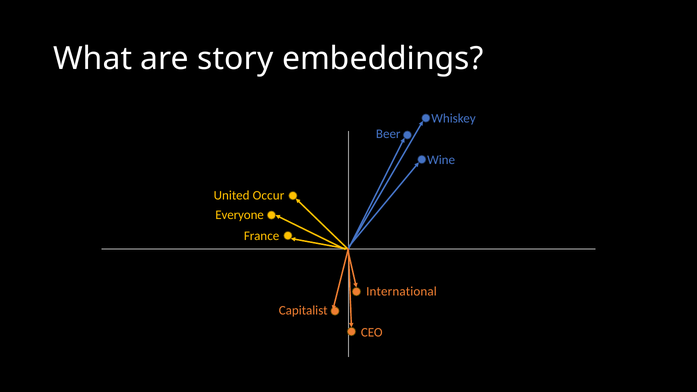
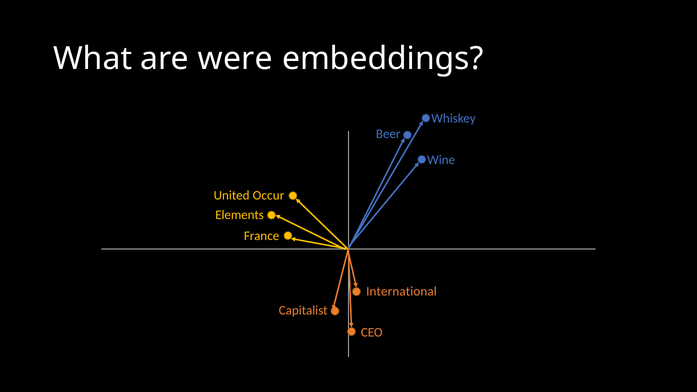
story: story -> were (235, 59)
Everyone: Everyone -> Elements (240, 215)
